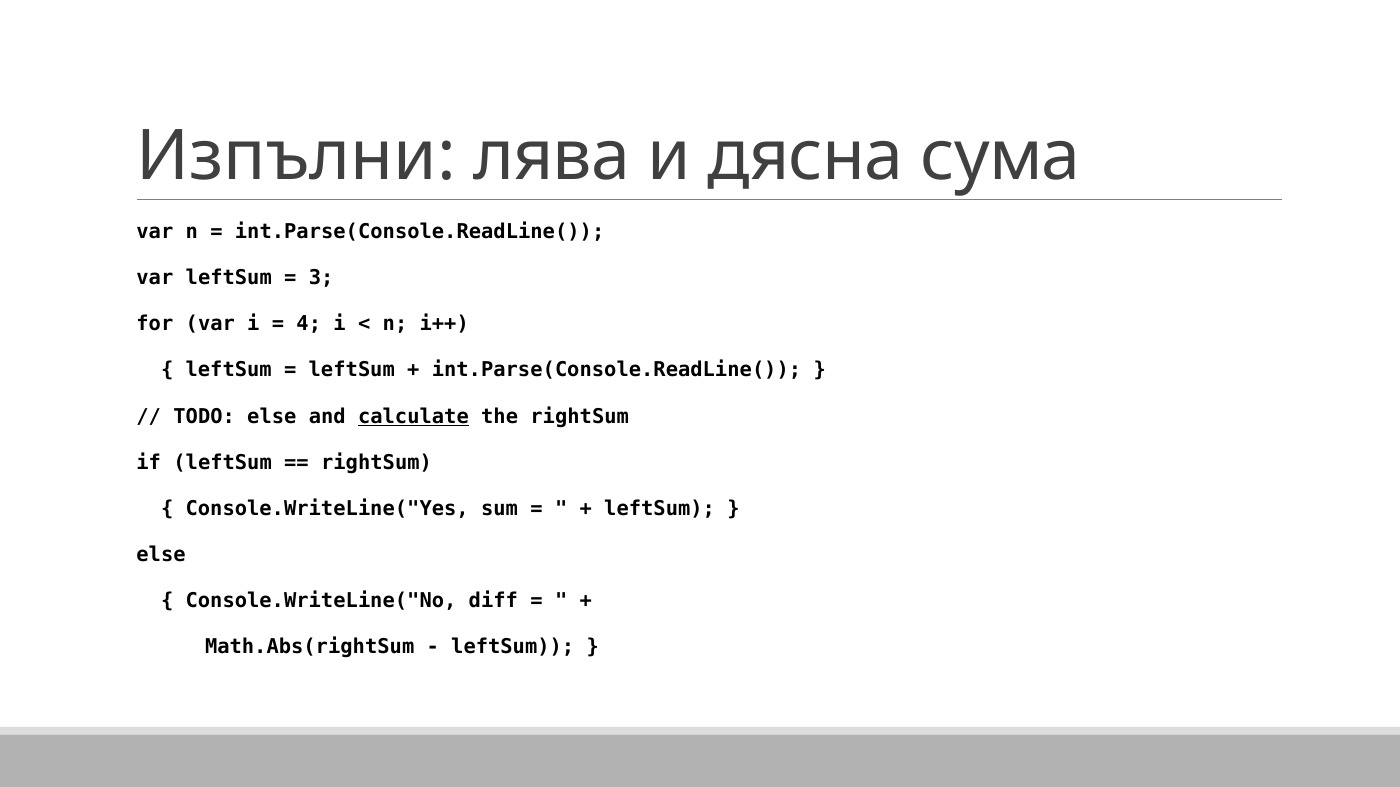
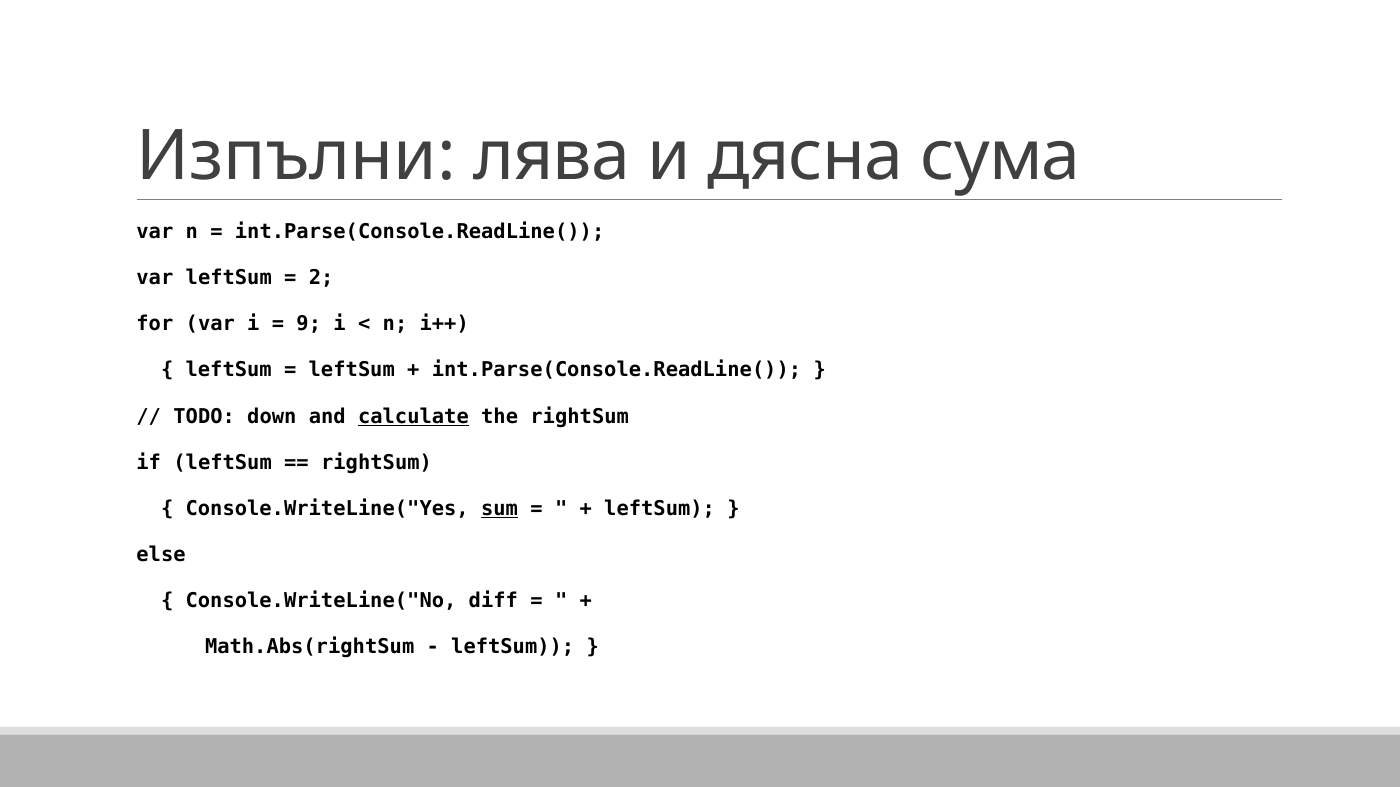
3: 3 -> 2 (321, 278)
4: 4 -> 9 (309, 324)
TODO else: else -> down (272, 417)
sum underline: none -> present (500, 509)
